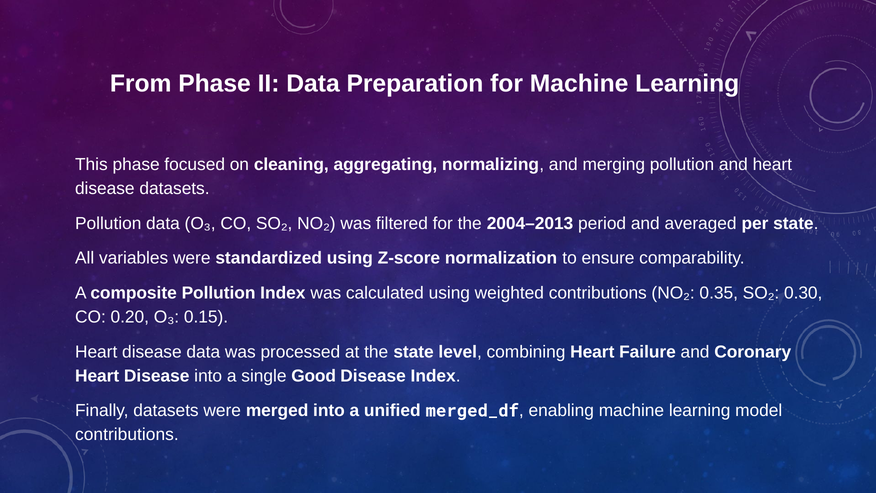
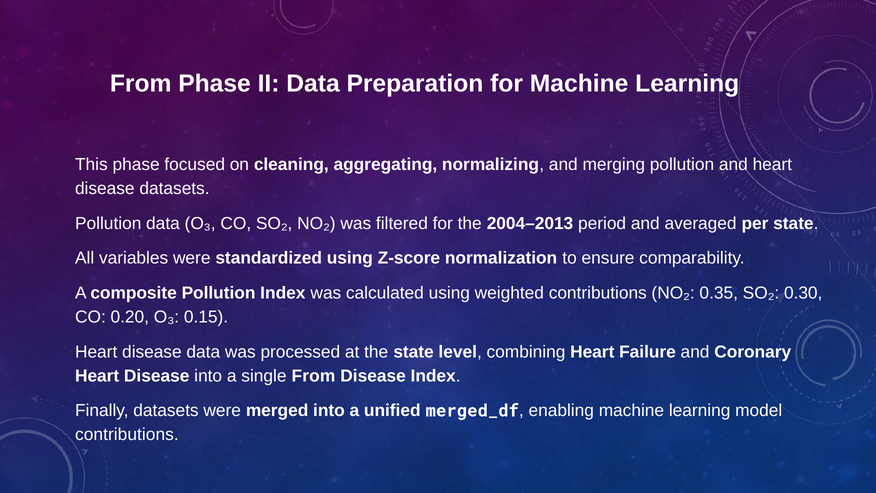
single Good: Good -> From (313, 376)
